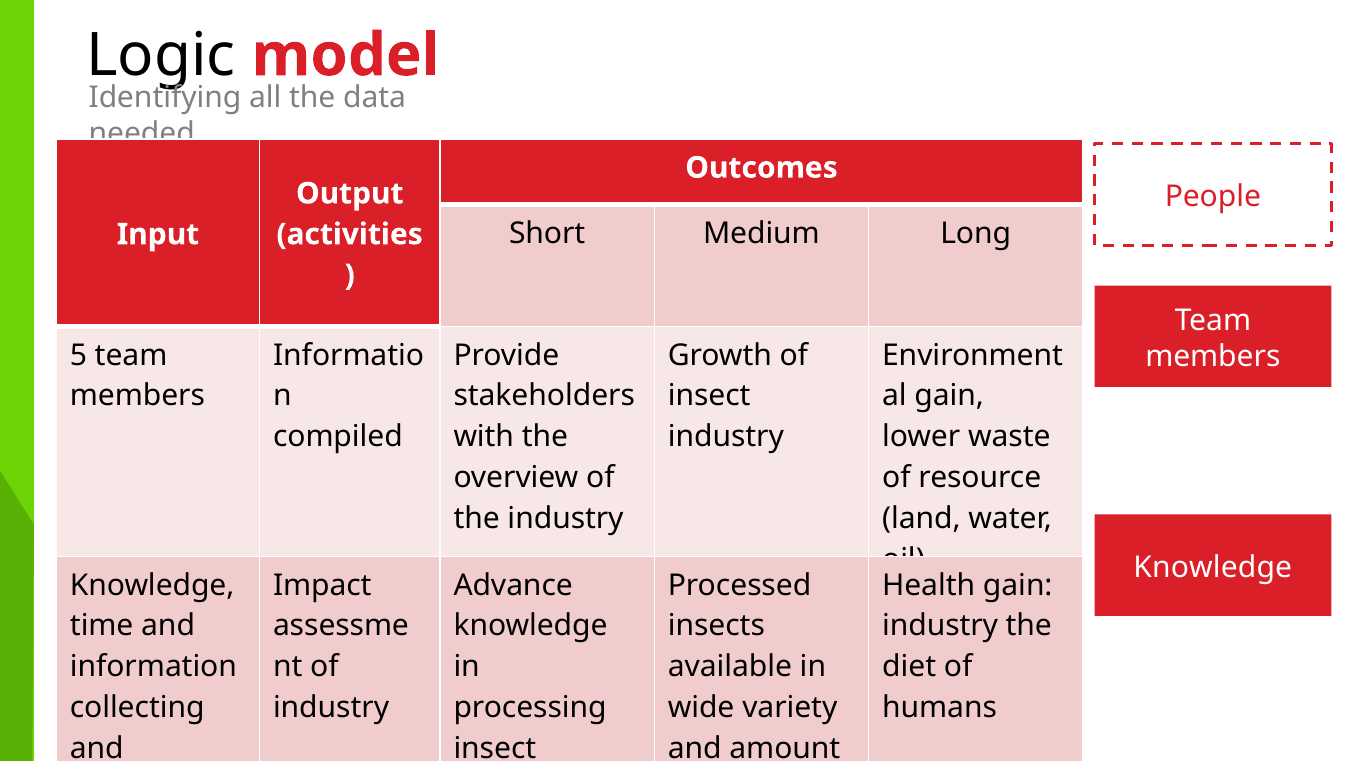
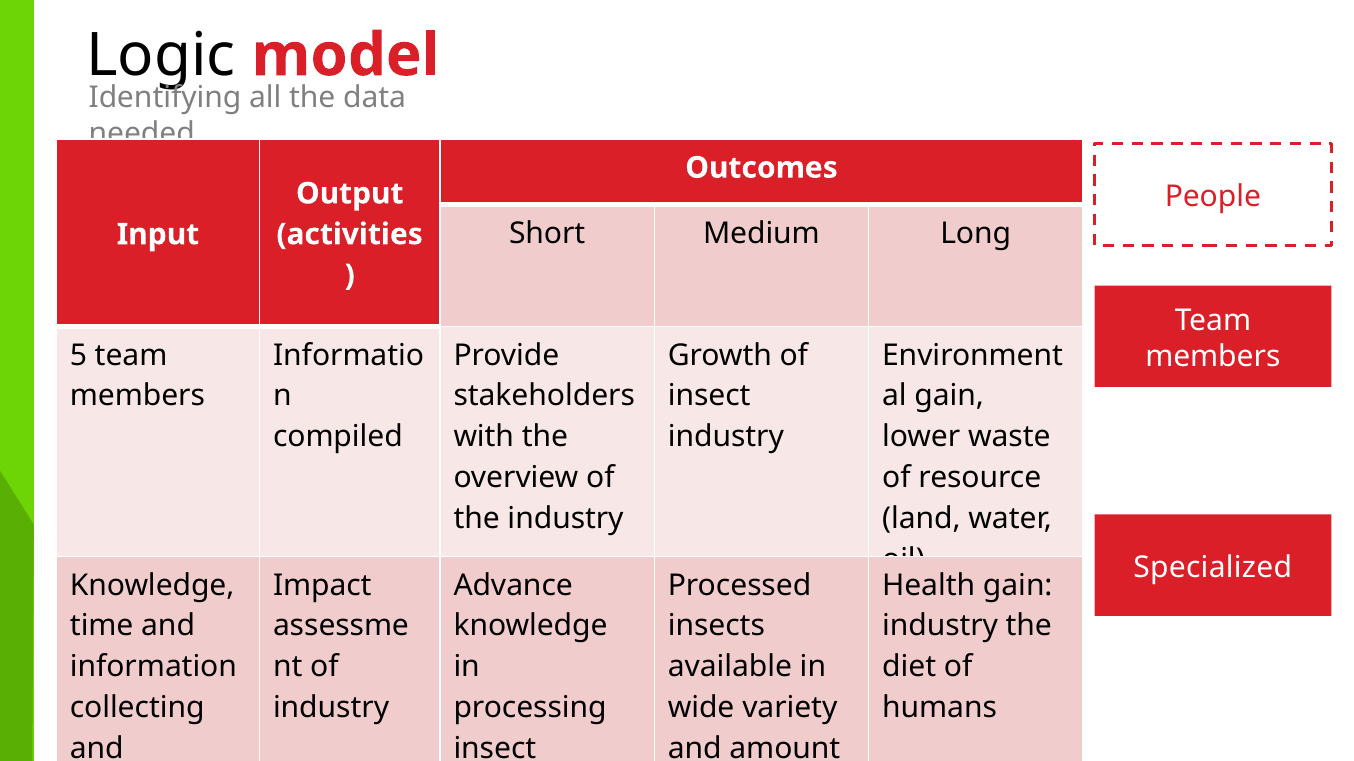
Knowledge: Knowledge -> Specialized (1213, 568)
